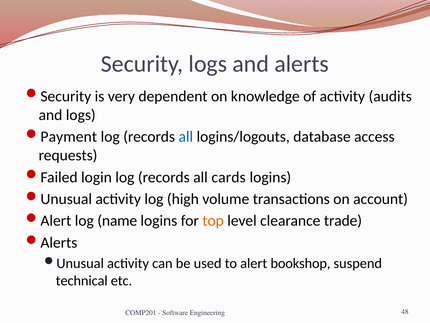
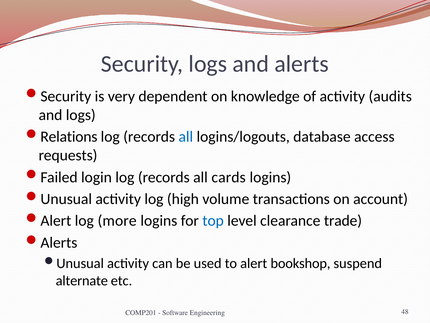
Payment: Payment -> Relations (69, 137)
name: name -> more (117, 221)
top colour: orange -> blue (213, 221)
technical: technical -> alternate (82, 280)
